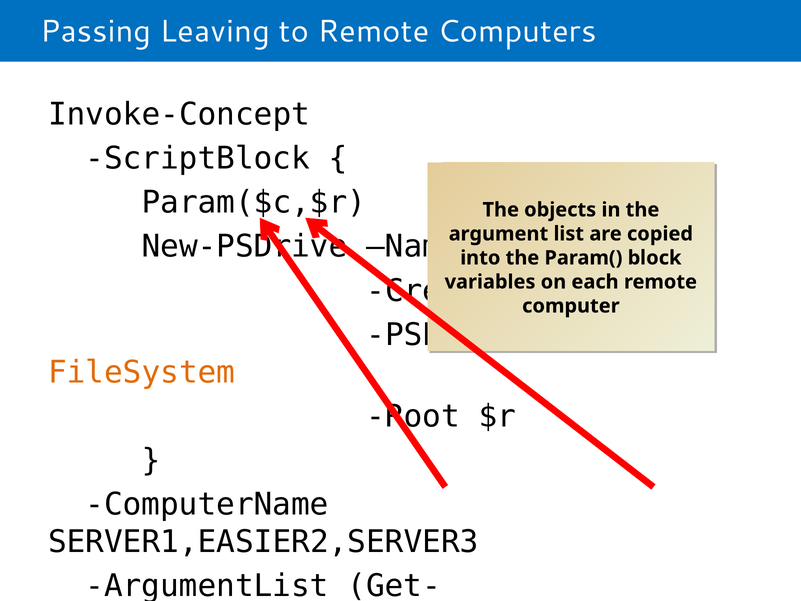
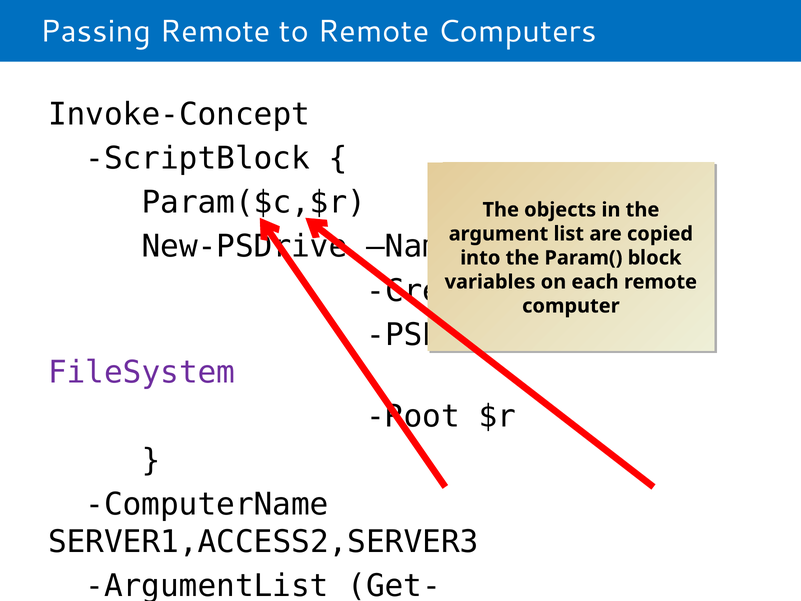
Passing Leaving: Leaving -> Remote (215, 32)
FileSystem colour: orange -> purple (142, 372)
SERVER1,EASIER2,SERVER3: SERVER1,EASIER2,SERVER3 -> SERVER1,ACCESS2,SERVER3 (263, 542)
